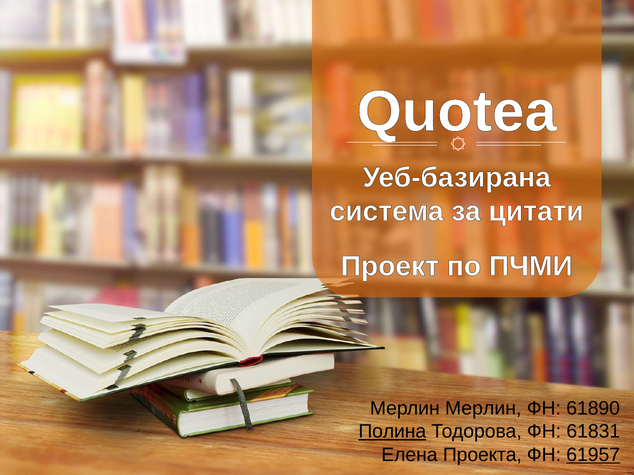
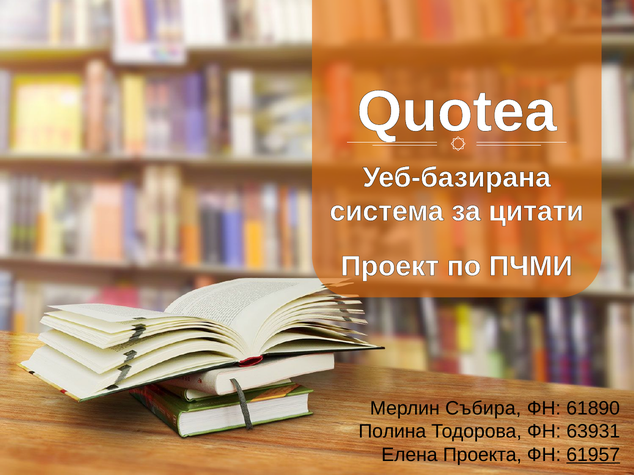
Мерлин Мерлин: Мерлин -> Събира (483, 409)
Полина underline: present -> none (392, 432)
61831: 61831 -> 63931 (593, 432)
